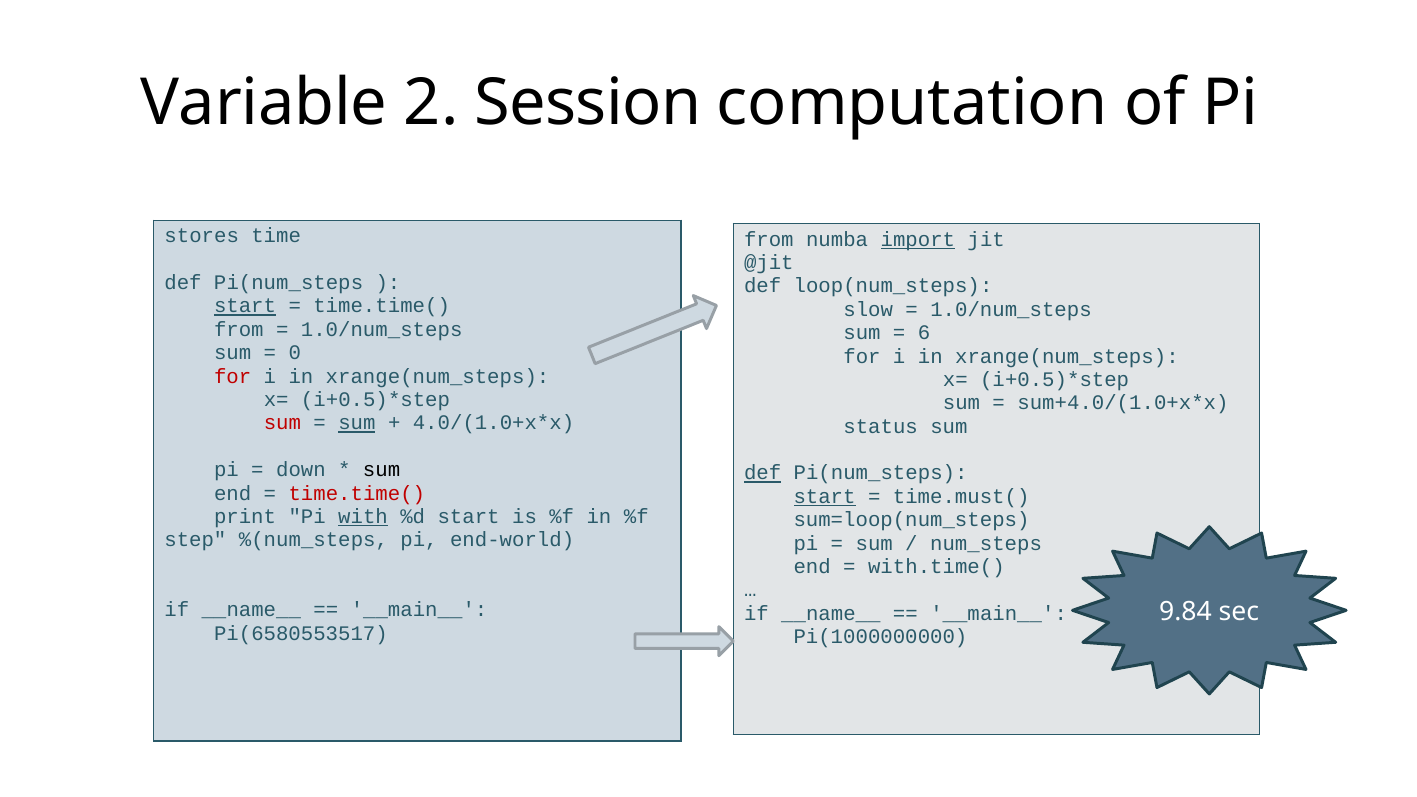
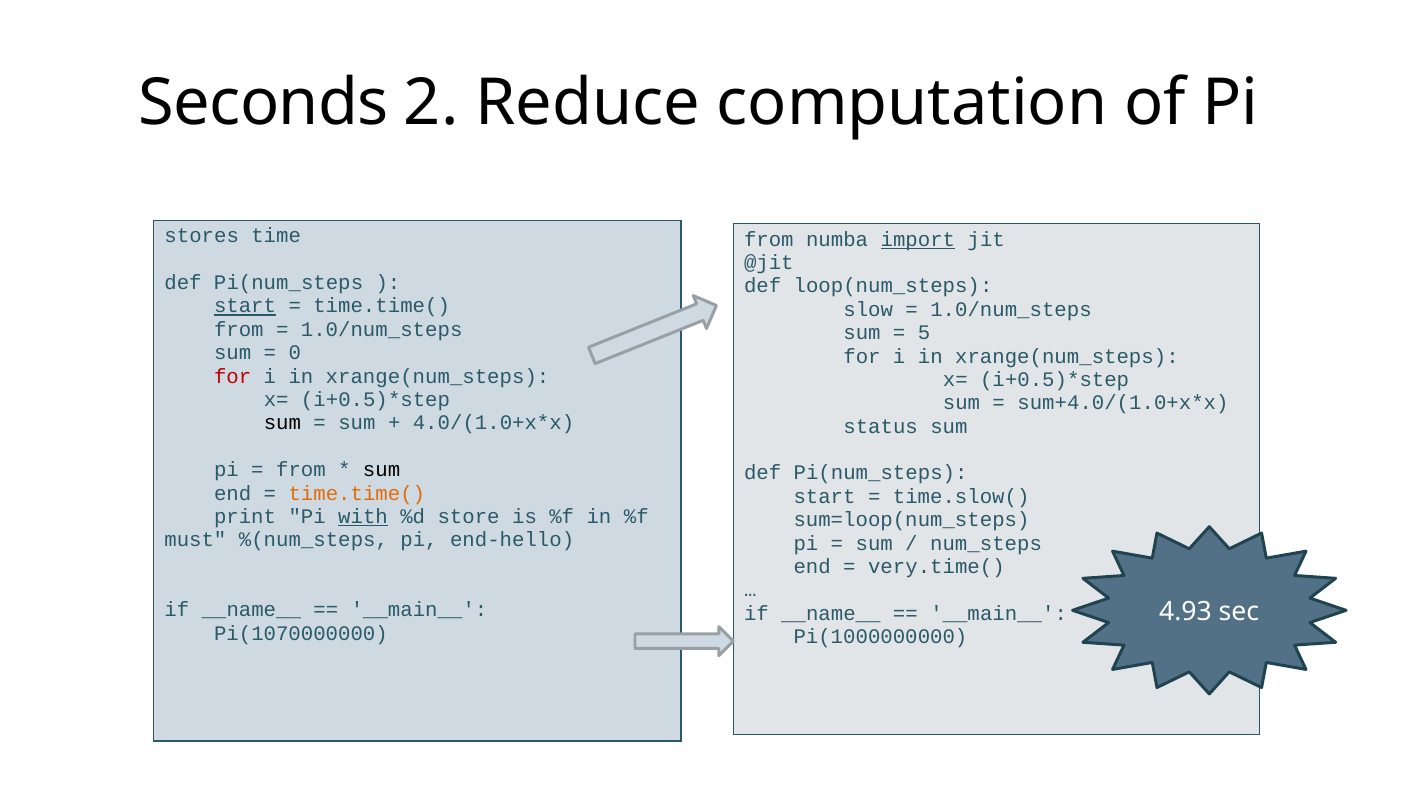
Variable: Variable -> Seconds (264, 103)
Session: Session -> Reduce (588, 103)
6: 6 -> 5 (924, 333)
sum colour: red -> black (282, 423)
sum underline: present -> none (357, 423)
down: down -> from (301, 470)
def underline: present -> none (763, 473)
time.time( colour: red -> orange (357, 493)
start underline: present -> none (825, 497)
time.must(: time.must( -> time.slow( (961, 497)
%d start: start -> store (469, 517)
step: step -> must (195, 540)
end-world: end-world -> end-hello (512, 540)
with.time(: with.time( -> very.time( (936, 567)
9.84: 9.84 -> 4.93 (1186, 612)
Pi(6580553517: Pi(6580553517 -> Pi(1070000000 (301, 634)
